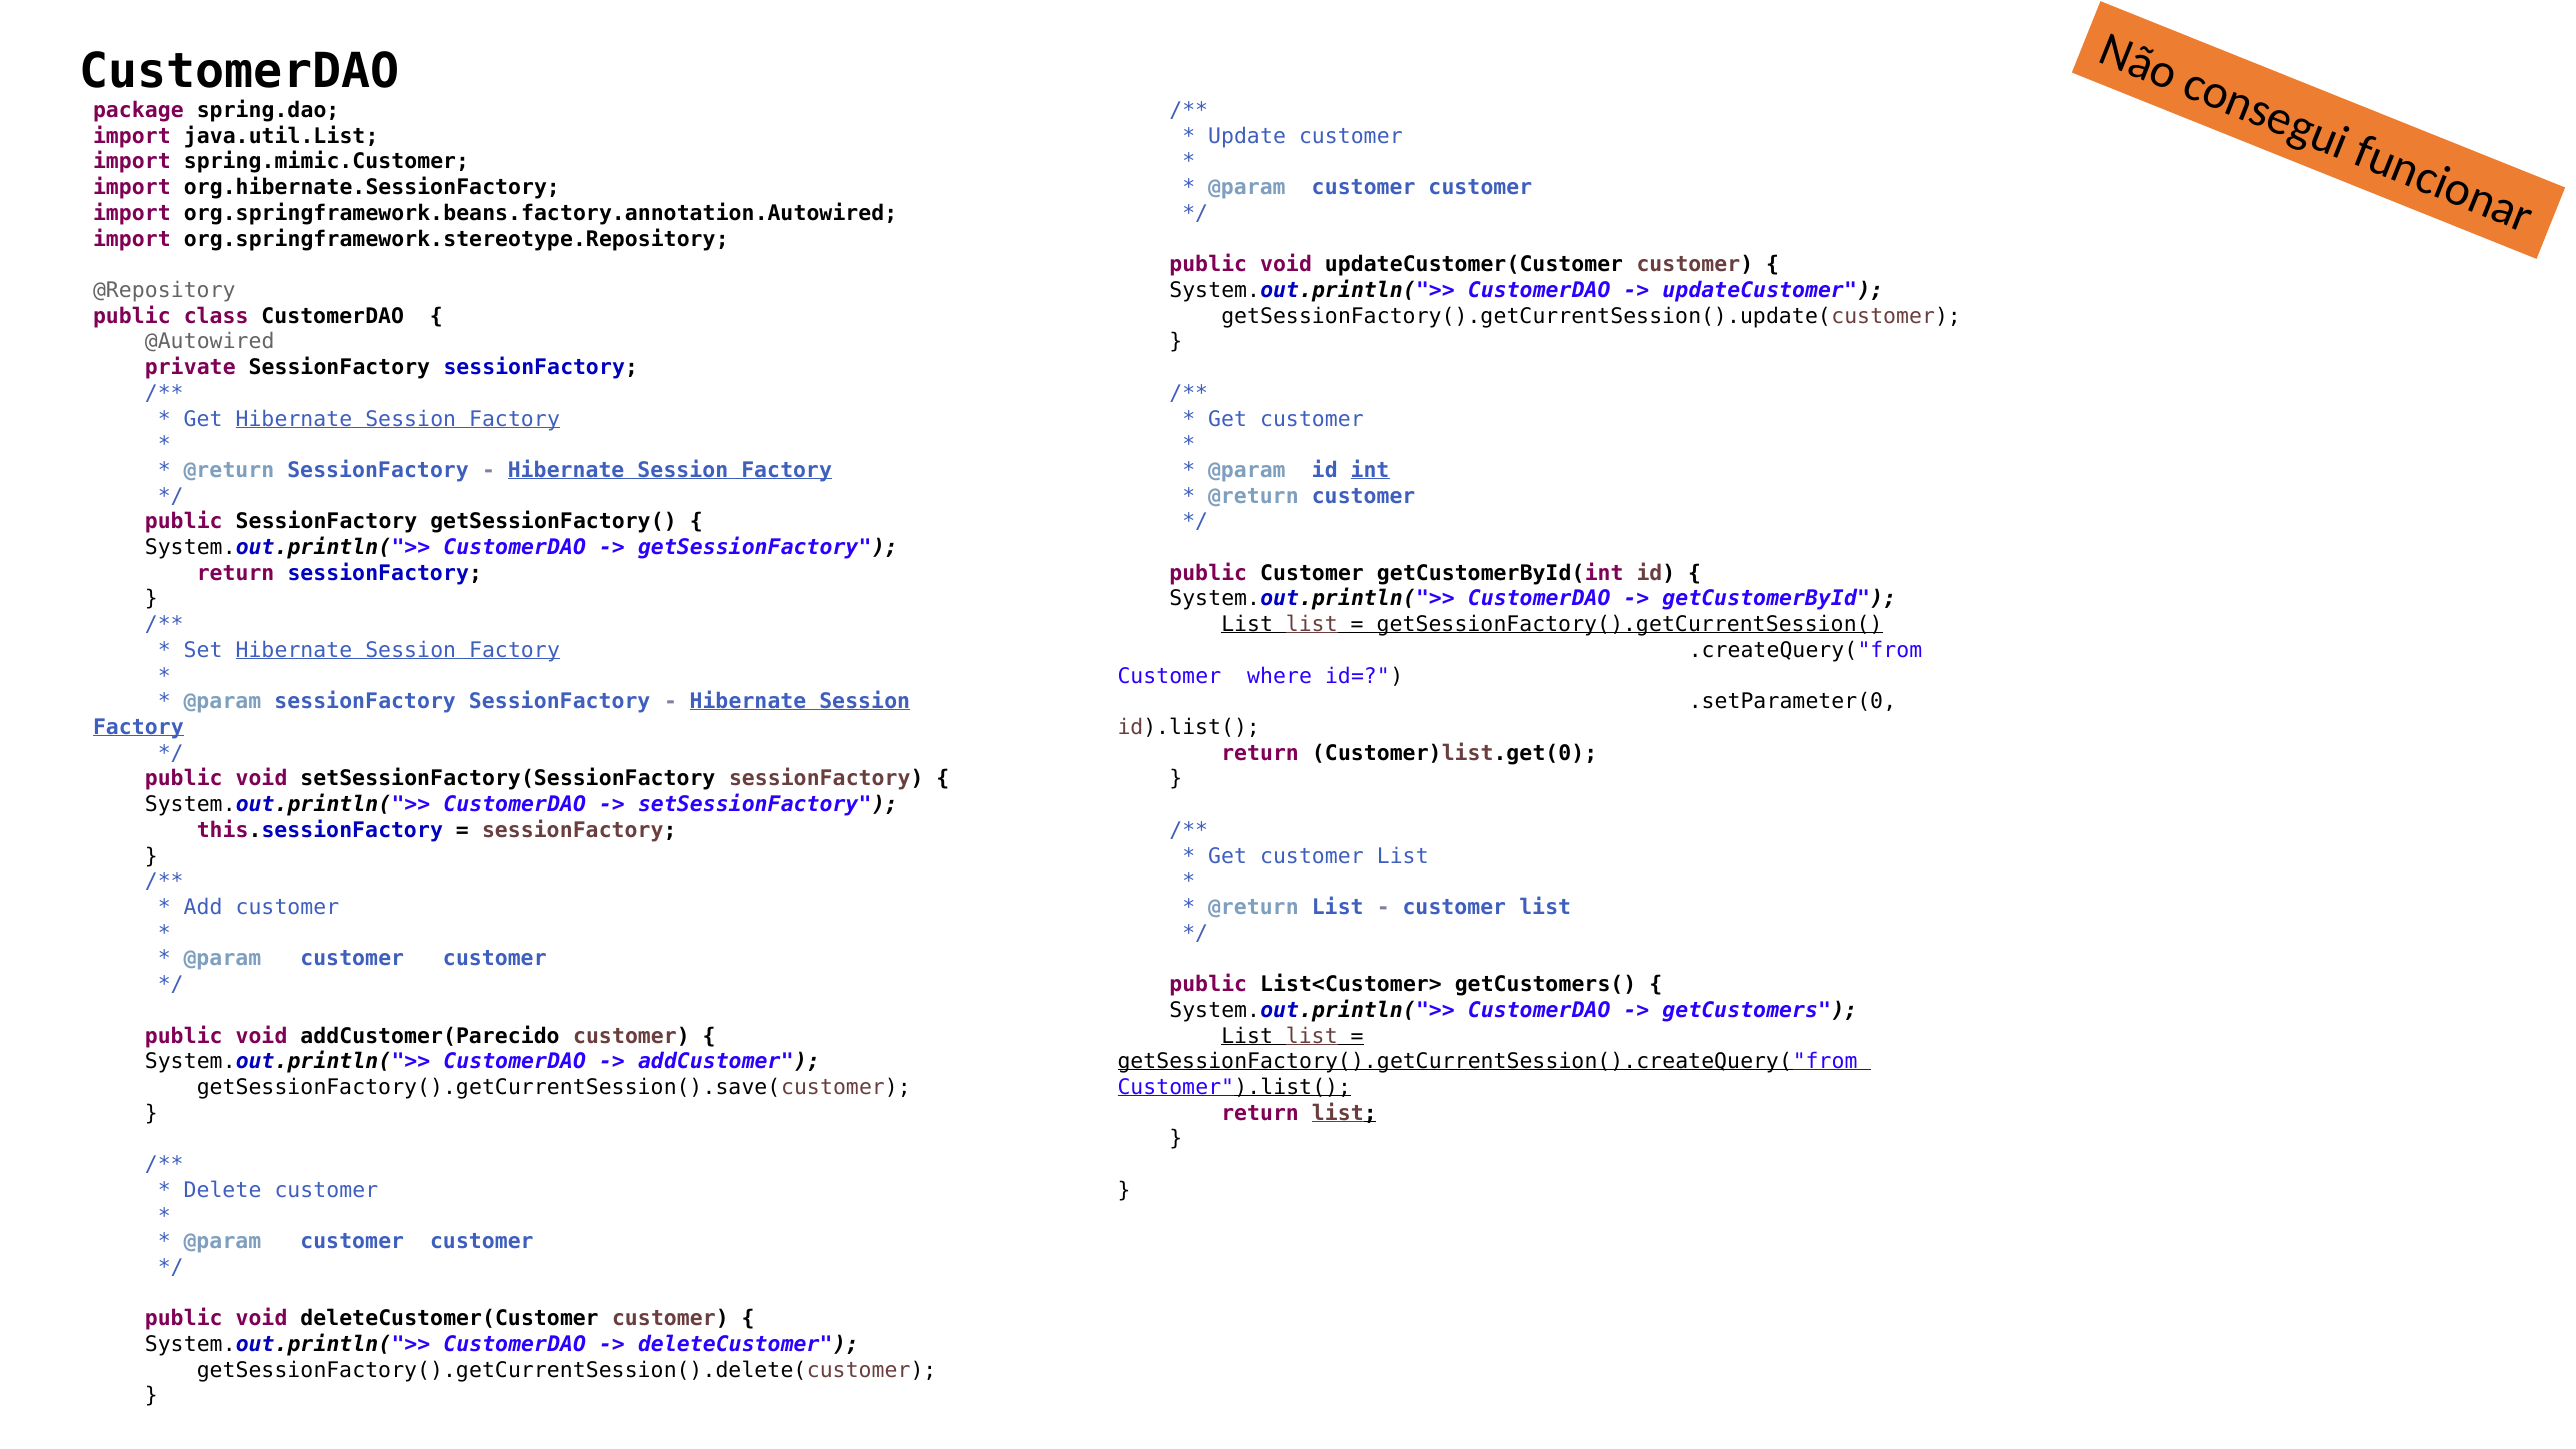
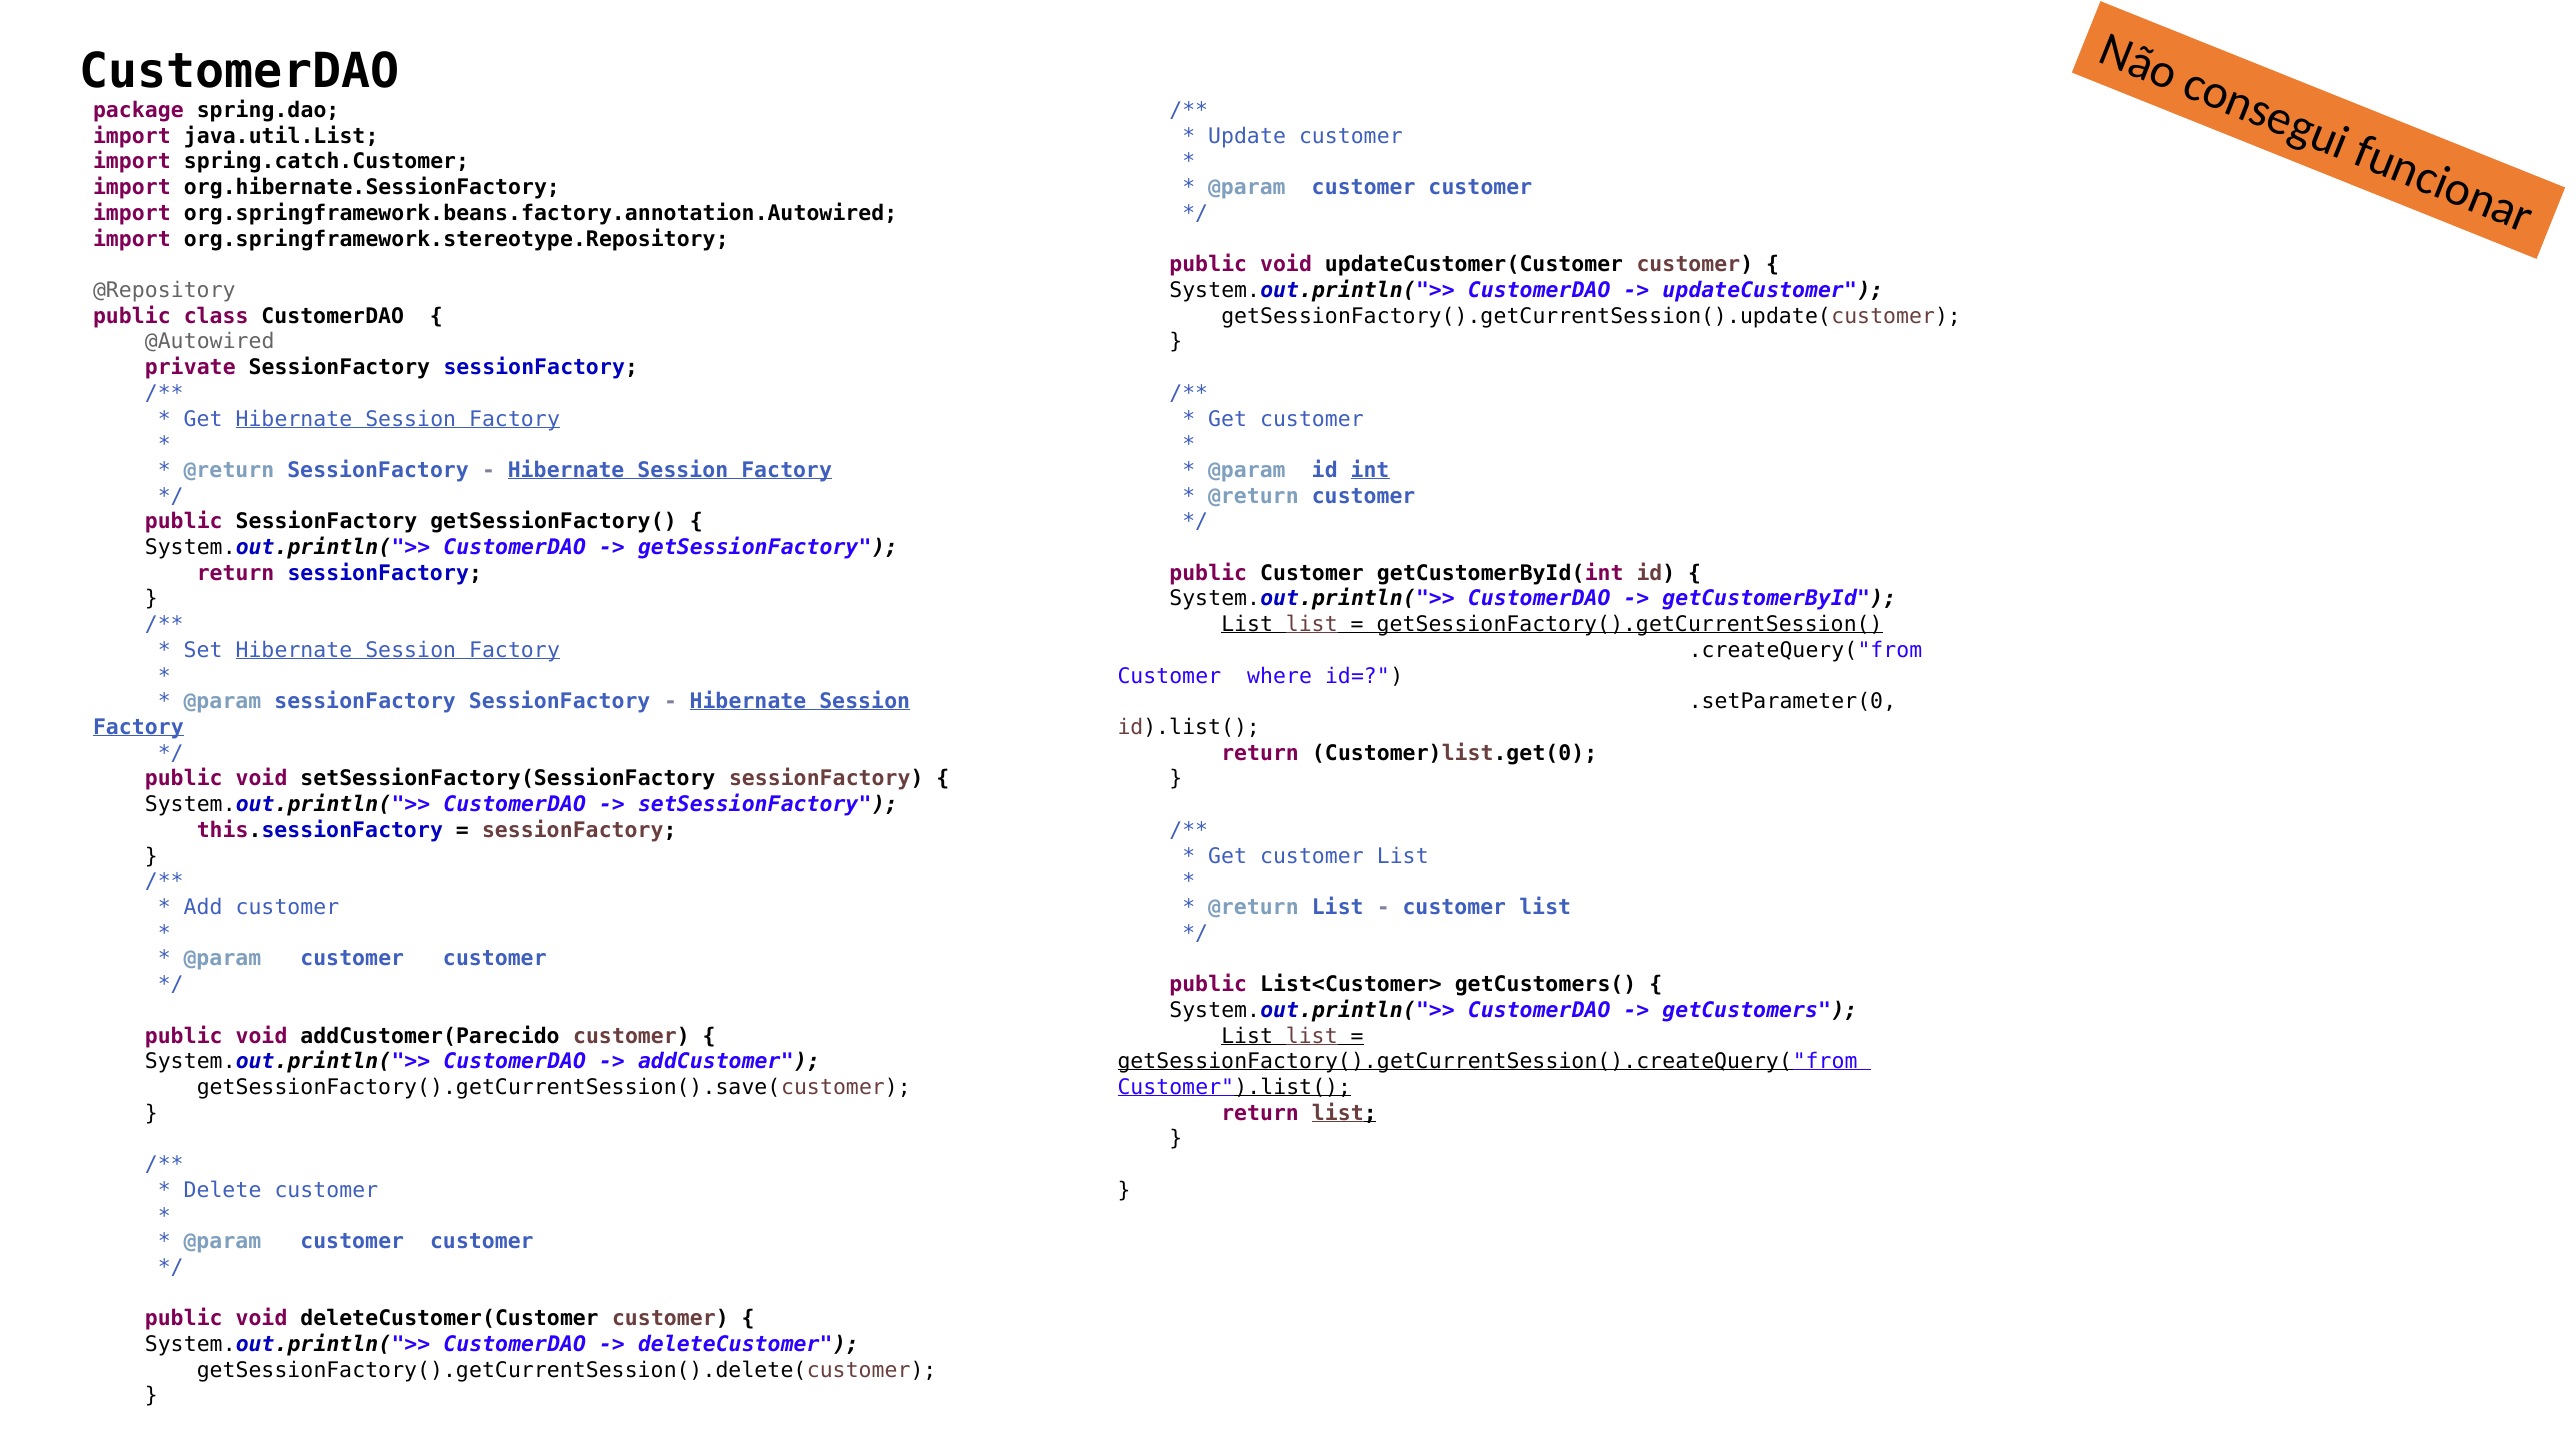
spring.mimic.Customer: spring.mimic.Customer -> spring.catch.Customer (326, 162)
